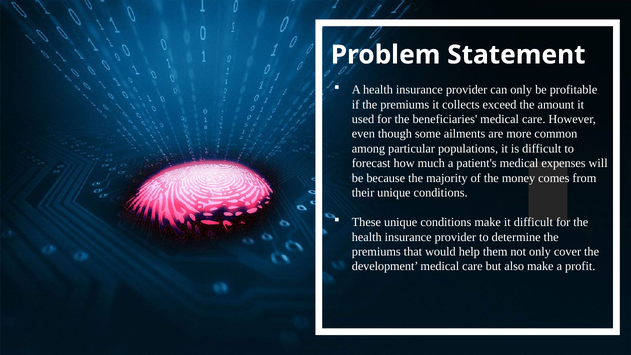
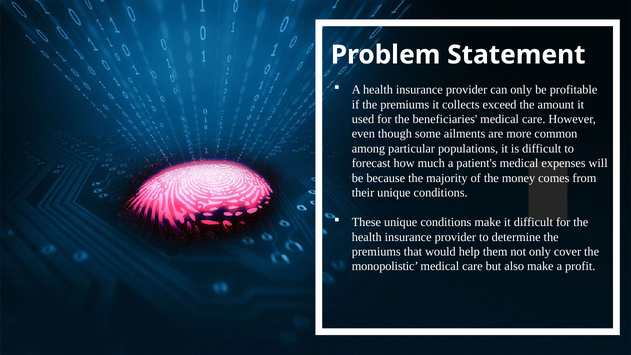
development: development -> monopolistic (385, 266)
